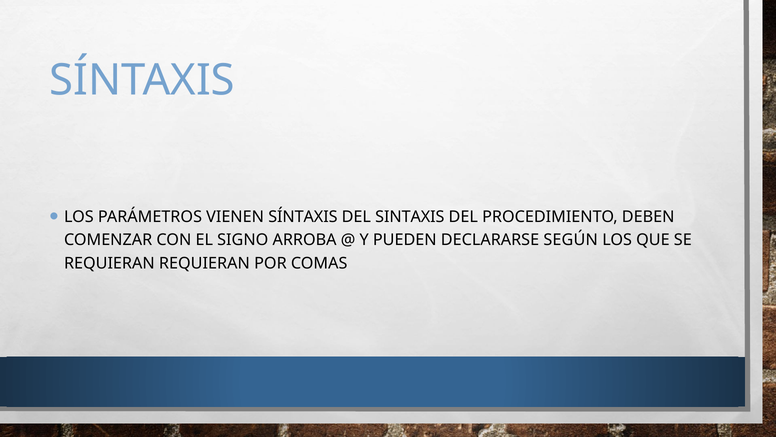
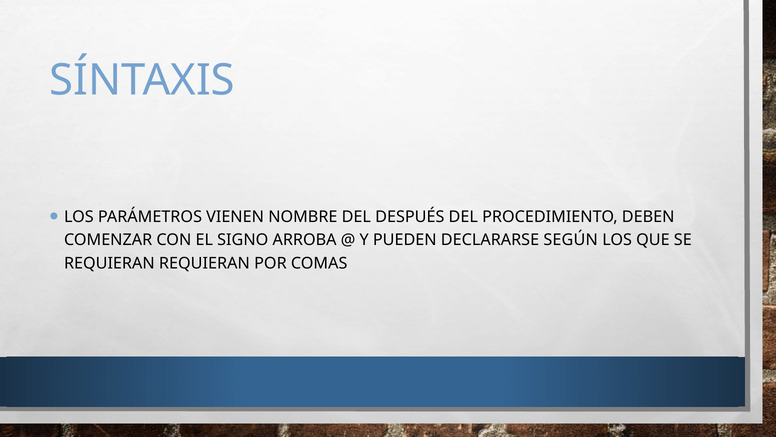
VIENEN SÍNTAXIS: SÍNTAXIS -> NOMBRE (303, 216)
SINTAXIS: SINTAXIS -> DESPUÉS (410, 216)
